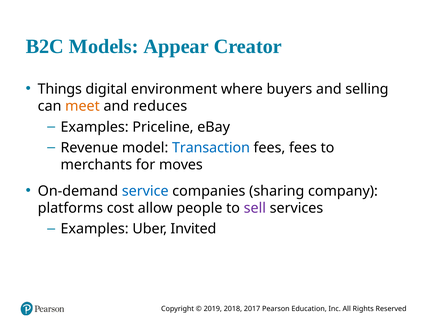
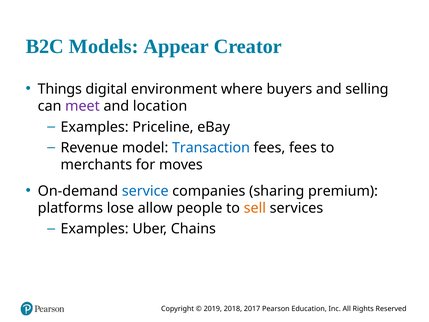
meet colour: orange -> purple (82, 106)
reduces: reduces -> location (160, 106)
company: company -> premium (343, 191)
cost: cost -> lose (120, 208)
sell colour: purple -> orange (255, 208)
Invited: Invited -> Chains (193, 229)
